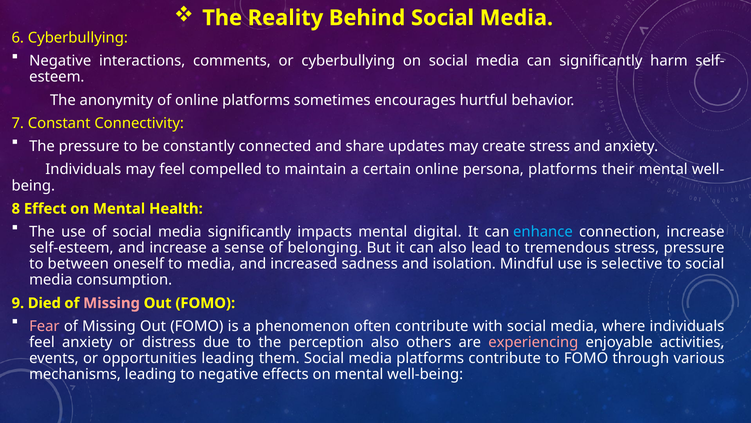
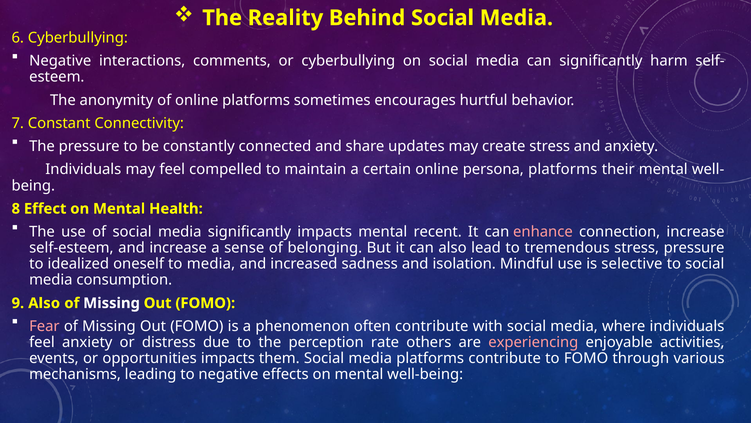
digital: digital -> recent (438, 232)
enhance colour: light blue -> pink (543, 232)
between: between -> idealized (78, 264)
9 Died: Died -> Also (44, 303)
Missing colour: pink -> white (112, 303)
perception also: also -> rate (385, 342)
opportunities leading: leading -> impacts (228, 358)
